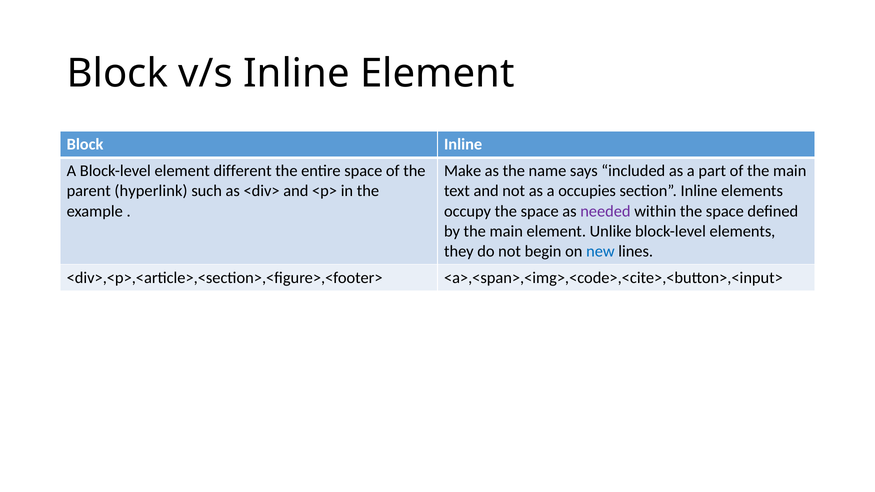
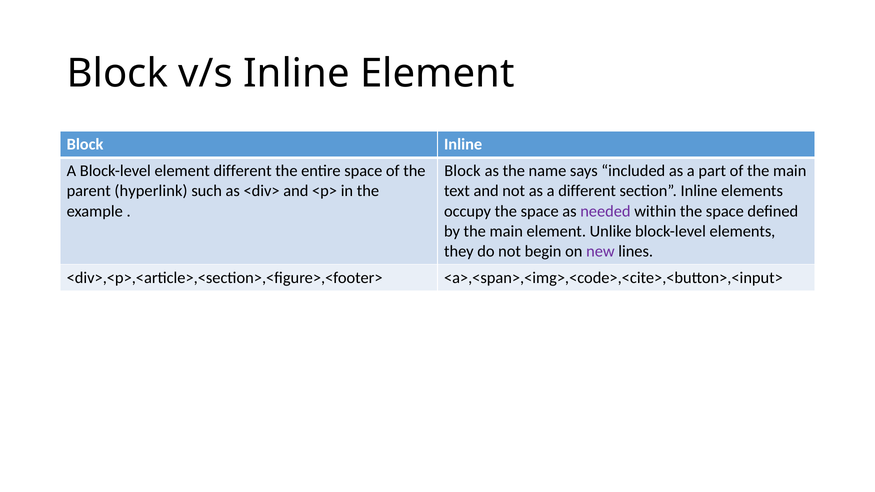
Make: Make -> Block (462, 171)
a occupies: occupies -> different (587, 191)
new colour: blue -> purple (600, 251)
